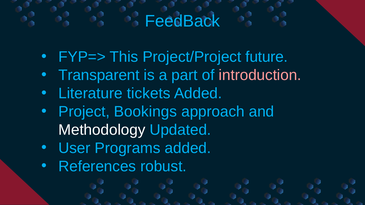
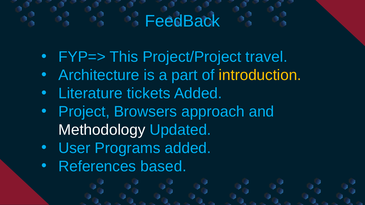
future: future -> travel (267, 57)
Transparent: Transparent -> Architecture (99, 75)
introduction colour: pink -> yellow (260, 75)
Bookings: Bookings -> Browsers (145, 112)
robust: robust -> based (163, 167)
